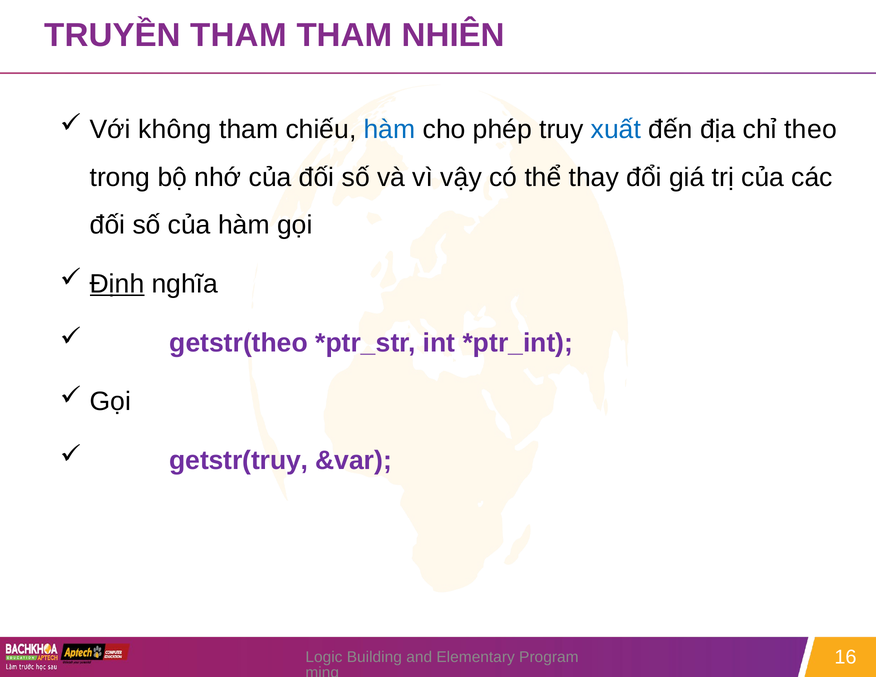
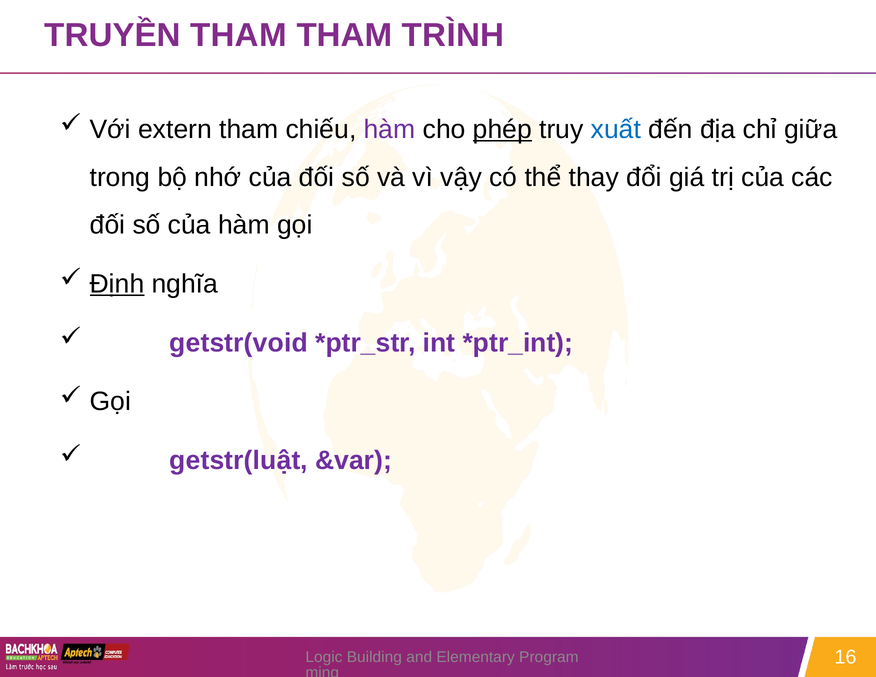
NHIÊN: NHIÊN -> TRÌNH (453, 35)
không: không -> extern (175, 129)
hàm colour: blue -> purple (390, 129)
phép underline: none -> present (502, 129)
theo: theo -> giữa (811, 129)
getstr(theo: getstr(theo -> getstr(void (239, 343)
getstr(truy: getstr(truy -> getstr(luật (239, 460)
